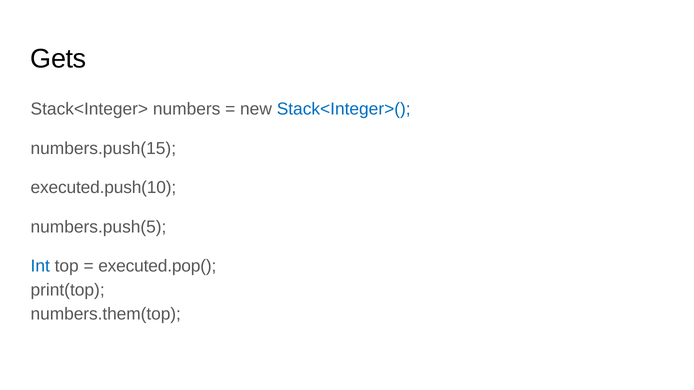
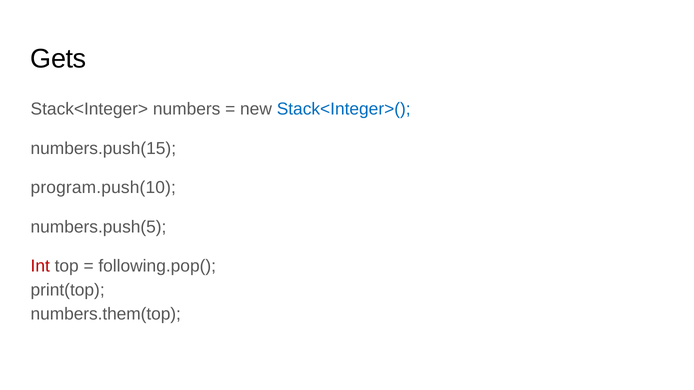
executed.push(10: executed.push(10 -> program.push(10 (103, 188)
Int colour: blue -> red (40, 267)
executed.pop(: executed.pop( -> following.pop( (157, 267)
